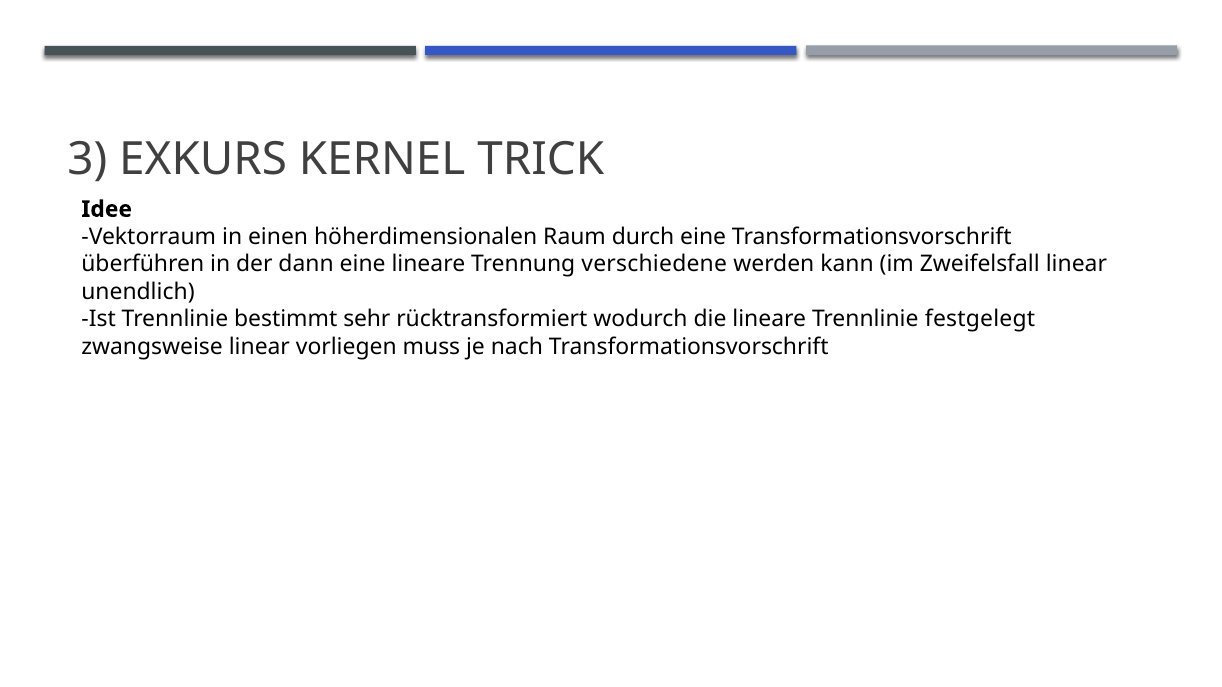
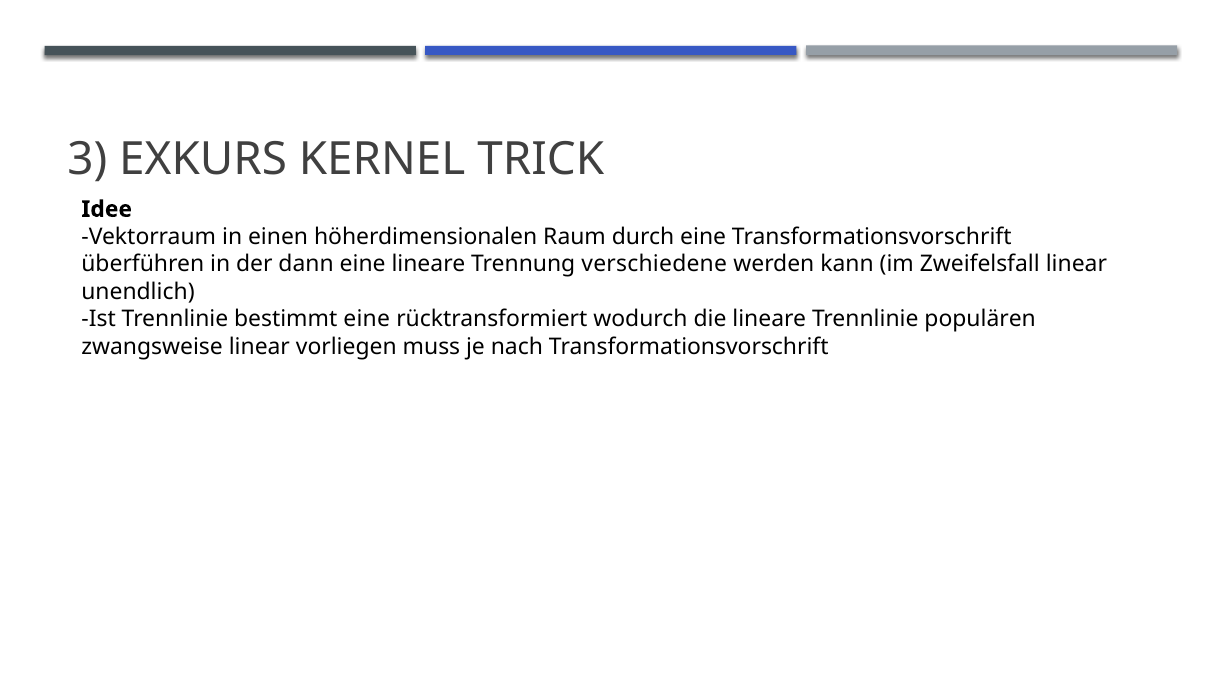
bestimmt sehr: sehr -> eine (367, 319)
festgelegt: festgelegt -> populären (980, 319)
